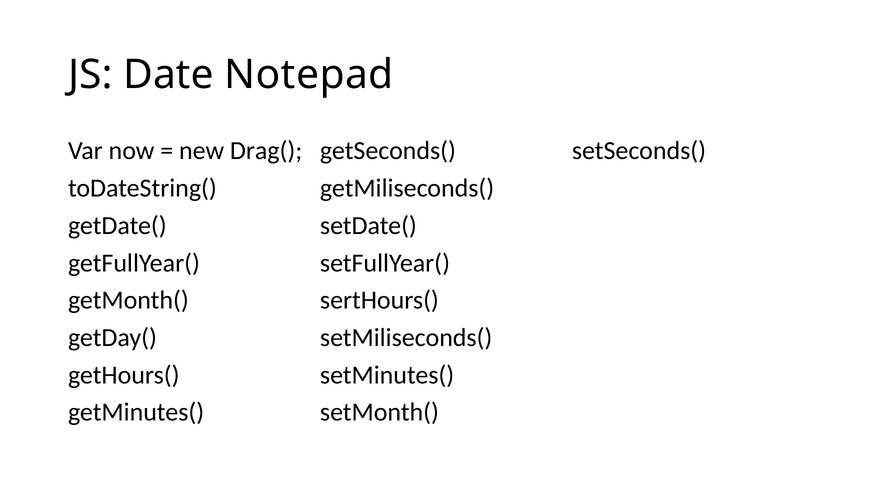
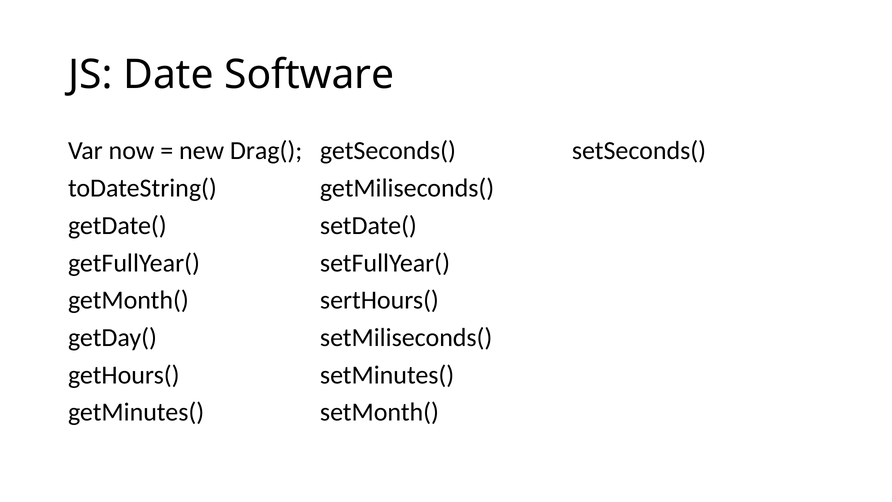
Notepad: Notepad -> Software (309, 75)
